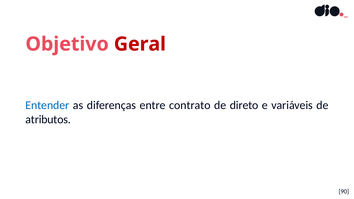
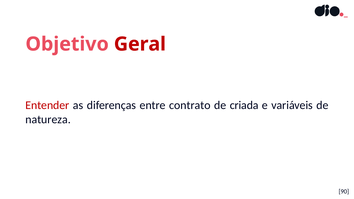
Entender colour: blue -> red (47, 105)
direto: direto -> criada (244, 105)
atributos: atributos -> natureza (48, 119)
